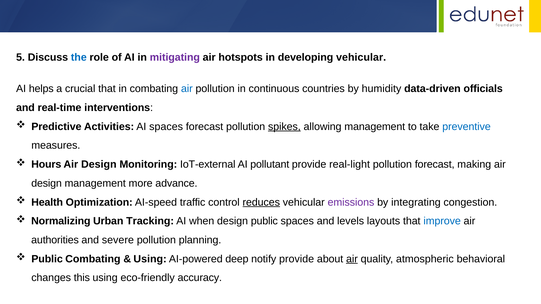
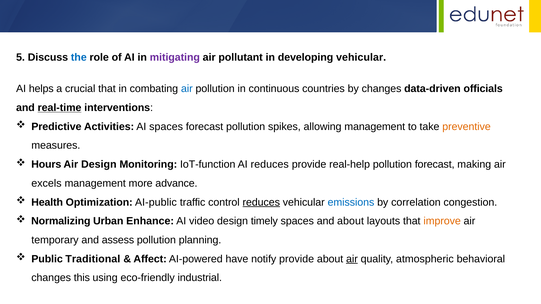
hotspots: hotspots -> pollutant (241, 57)
by humidity: humidity -> changes (382, 89)
real-time underline: none -> present (60, 108)
spikes underline: present -> none (284, 127)
preventive colour: blue -> orange (467, 127)
IoT-external: IoT-external -> IoT-function (208, 165)
AI pollutant: pollutant -> reduces (270, 165)
real-light: real-light -> real-help (350, 165)
design: design -> excels (46, 183)
AI-speed: AI-speed -> AI-public (156, 202)
emissions colour: purple -> blue (351, 202)
integrating: integrating -> correlation (416, 202)
Tracking: Tracking -> Enhance (150, 221)
when: when -> video (202, 221)
design public: public -> timely (264, 221)
and levels: levels -> about (351, 221)
improve colour: blue -> orange (442, 221)
authorities: authorities -> temporary (55, 240)
severe: severe -> assess (118, 240)
Public Combating: Combating -> Traditional (93, 259)
Using: Using -> Affect (150, 259)
deep: deep -> have (237, 259)
accuracy: accuracy -> industrial (200, 278)
